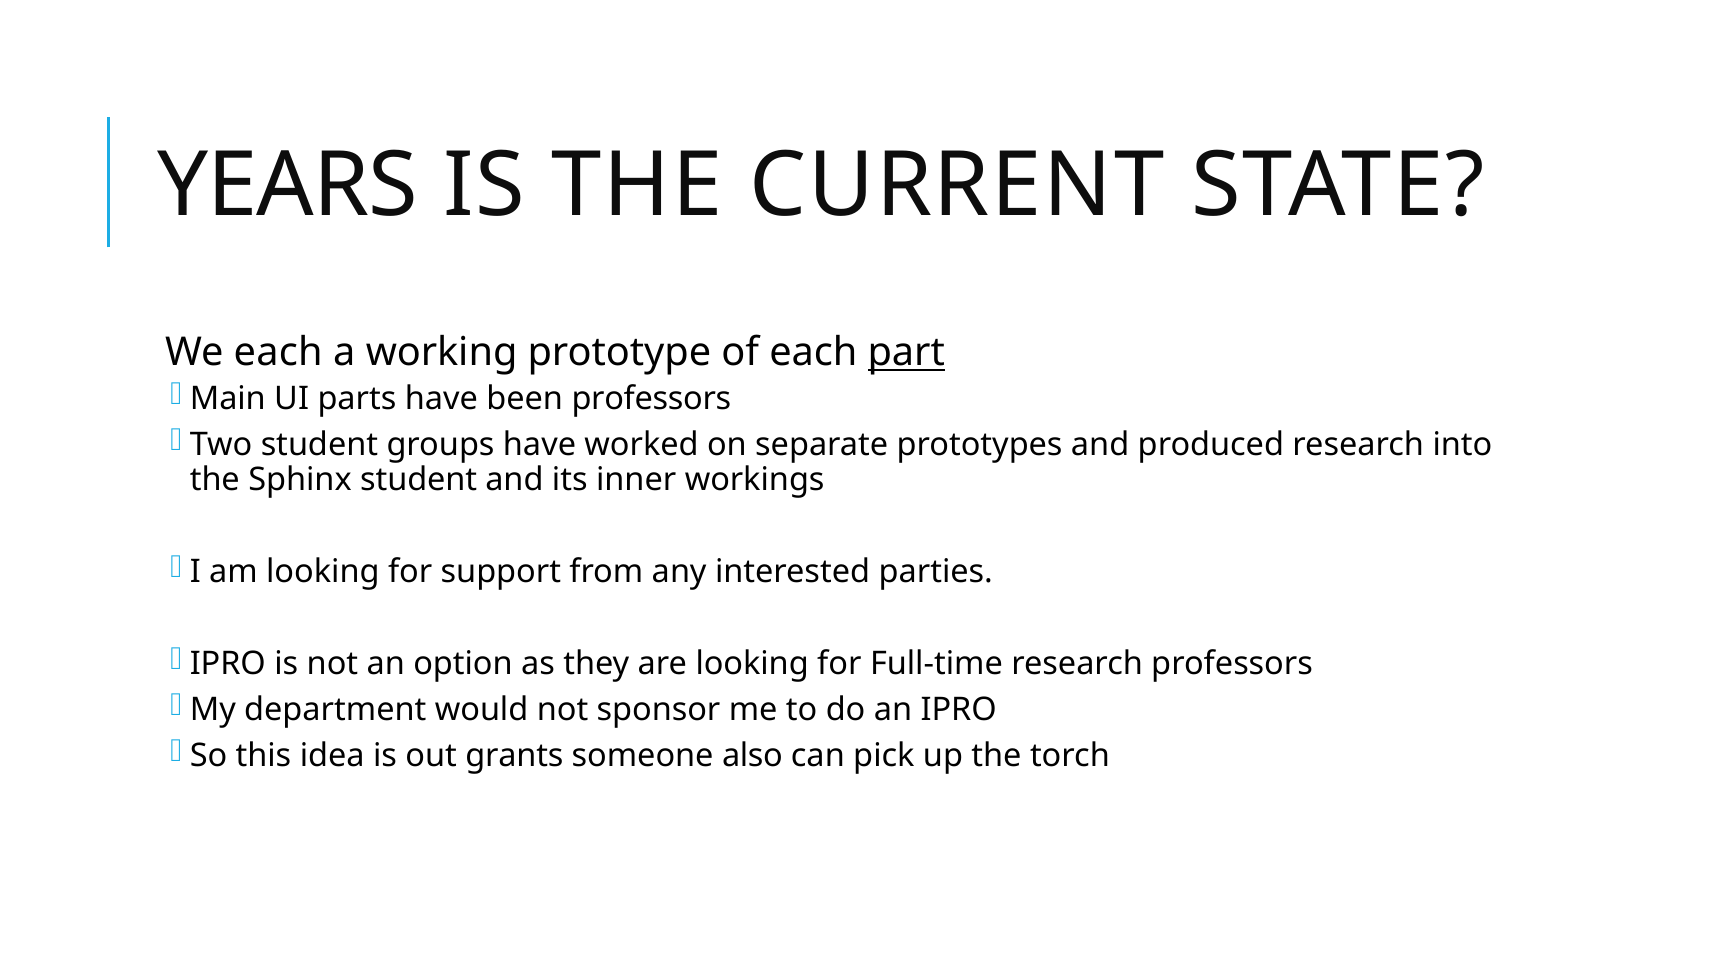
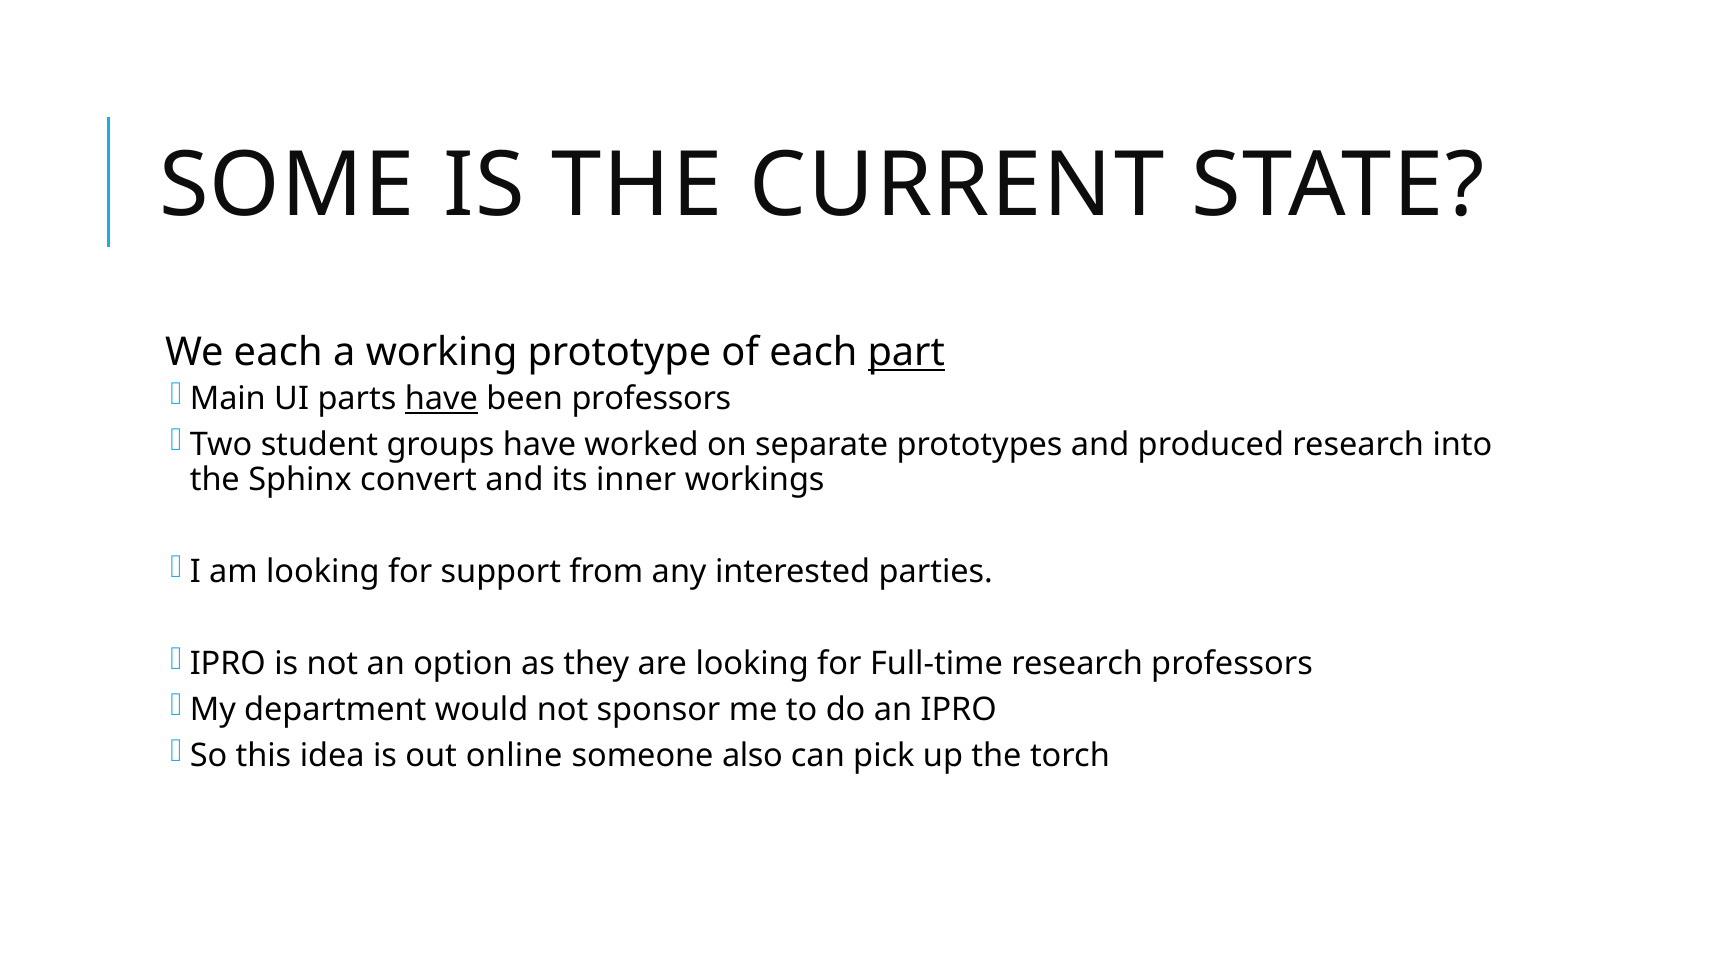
YEARS: YEARS -> SOME (287, 186)
have underline: none -> present (441, 399)
Sphinx student: student -> convert (418, 480)
grants: grants -> online (514, 756)
